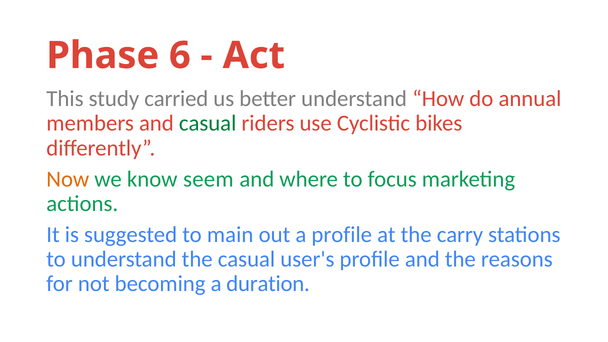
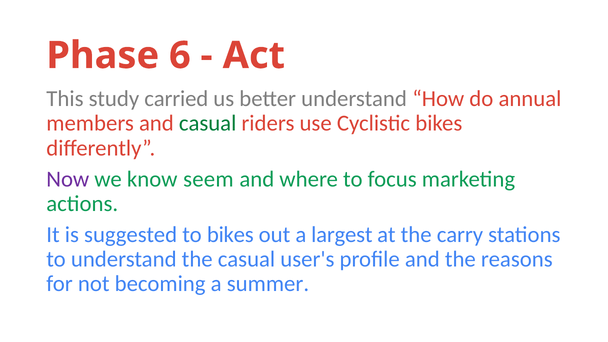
Now colour: orange -> purple (68, 179)
to main: main -> bikes (230, 235)
a profile: profile -> largest (342, 235)
duration: duration -> summer (268, 284)
